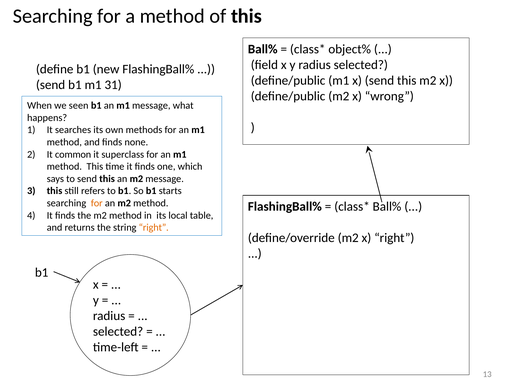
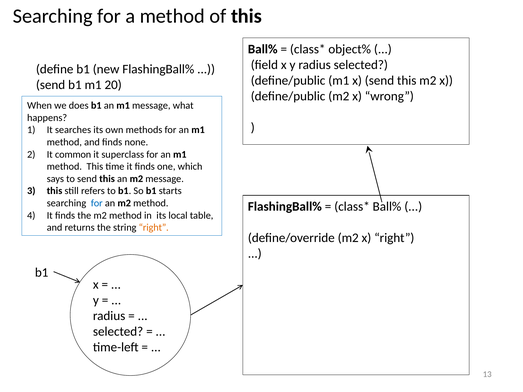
31: 31 -> 20 (113, 85)
seen: seen -> does (79, 106)
for colour: orange -> blue (97, 203)
